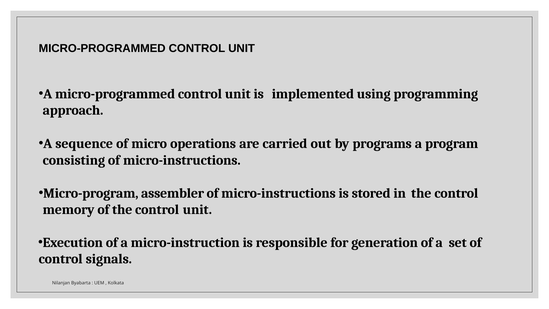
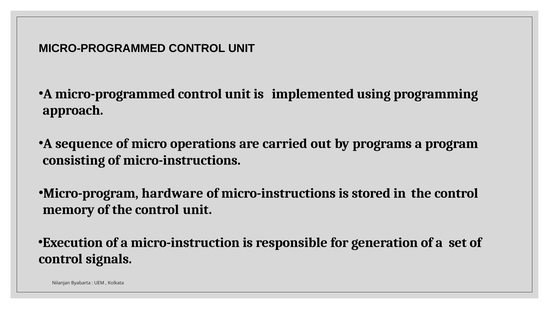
assembler: assembler -> hardware (172, 193)
